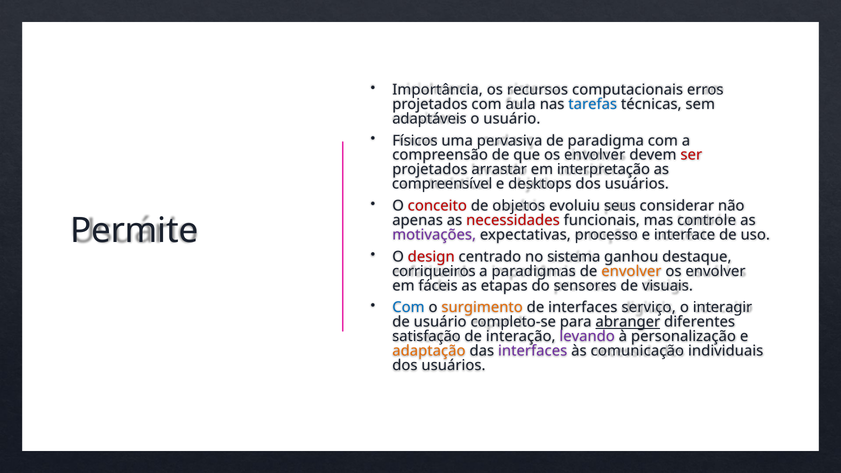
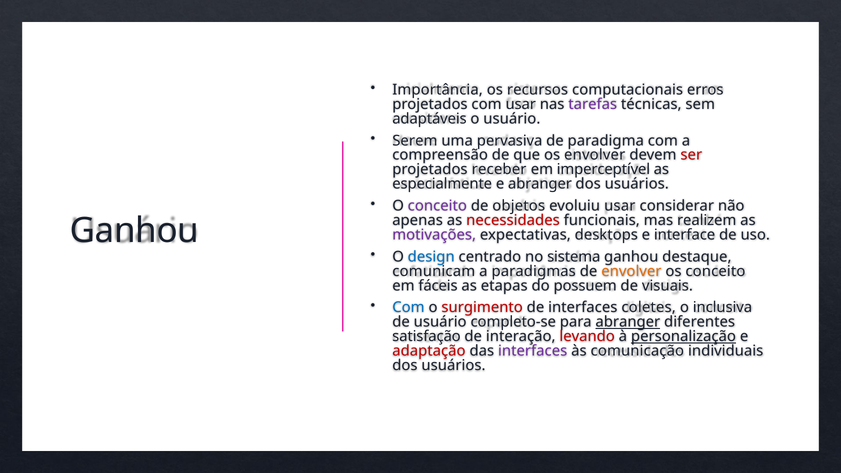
com aula: aula -> usar (521, 104)
tarefas colour: blue -> purple (593, 104)
Físicos: Físicos -> Serem (415, 141)
arrastar: arrastar -> receber (499, 170)
interpretação: interpretação -> imperceptível (603, 170)
compreensível: compreensível -> especialmente (442, 184)
e desktops: desktops -> abranger (540, 184)
conceito colour: red -> purple (437, 206)
evoluiu seus: seus -> usar (620, 206)
controle: controle -> realizem (707, 220)
Permite: Permite -> Ganhou (134, 231)
processo: processo -> desktops (606, 235)
design colour: red -> blue (431, 257)
corriqueiros: corriqueiros -> comunicam (434, 271)
envolver: envolver -> conceito (715, 271)
sensores: sensores -> possuem (585, 286)
surgimento colour: orange -> red (482, 308)
serviço: serviço -> coletes (649, 308)
interagir: interagir -> inclusiva (723, 308)
levando colour: purple -> red (587, 337)
personalização underline: none -> present (683, 337)
adaptação colour: orange -> red (429, 351)
